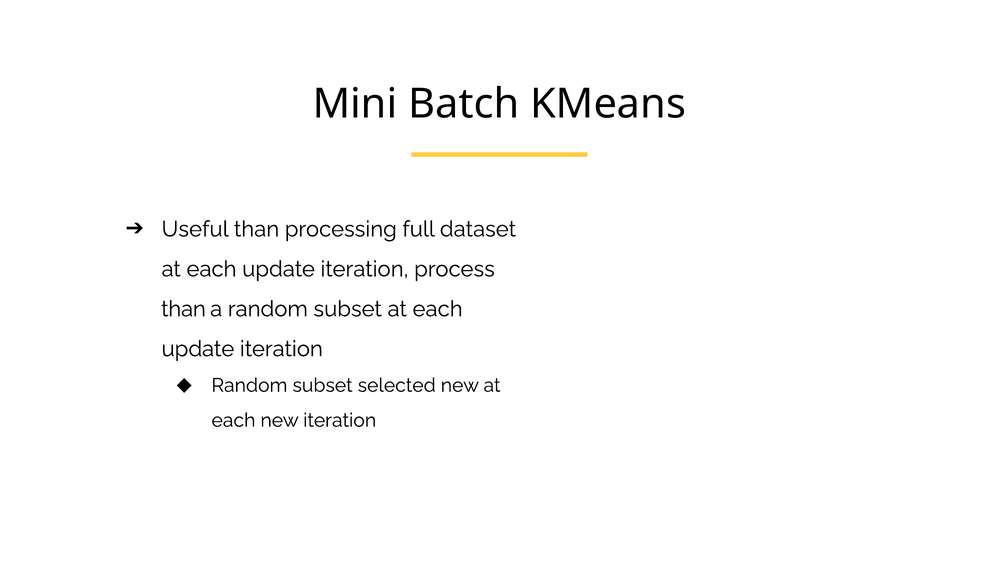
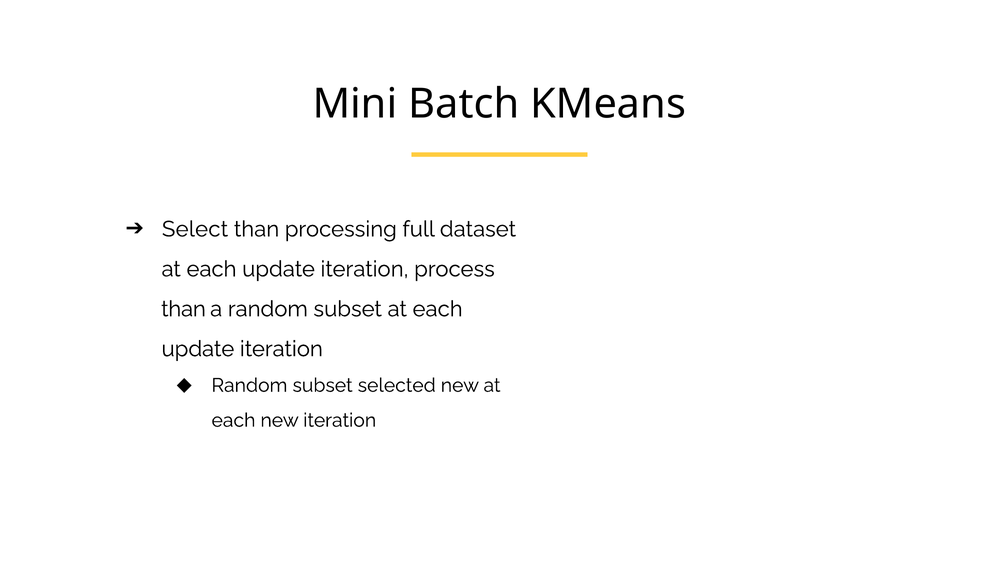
Useful: Useful -> Select (195, 229)
